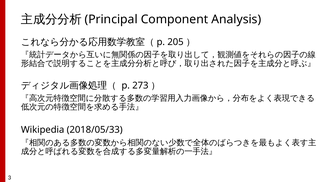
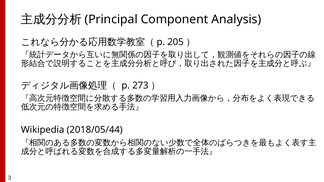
2018/05/33: 2018/05/33 -> 2018/05/44 (95, 130)
